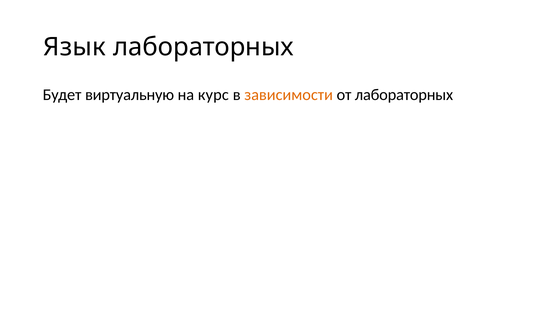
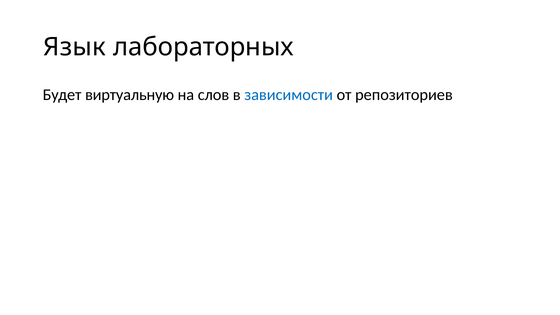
курс: курс -> слов (213, 95)
зависимости colour: orange -> blue (289, 95)
от лабораторных: лабораторных -> репозиториев (404, 95)
